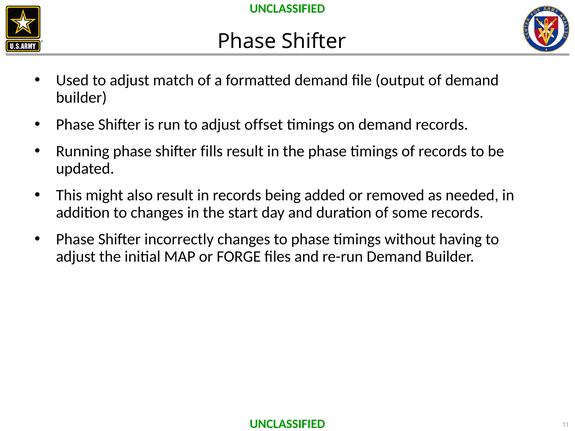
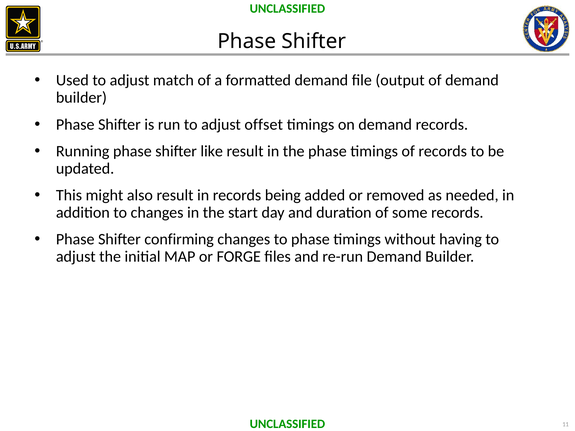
fills: fills -> like (212, 151)
incorrectly: incorrectly -> confirming (179, 239)
